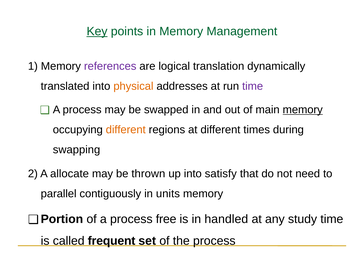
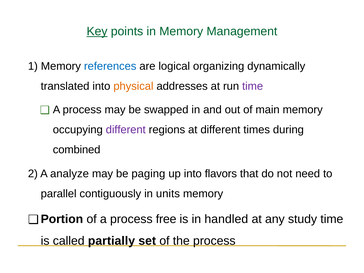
references colour: purple -> blue (110, 66)
translation: translation -> organizing (219, 66)
memory underline: present -> none (303, 110)
different colour: orange -> purple (126, 130)
swapping: swapping -> combined (77, 150)
allocate: allocate -> analyze (70, 174)
thrown: thrown -> paging (148, 174)
satisfy: satisfy -> flavors (221, 174)
frequent: frequent -> partially (111, 241)
